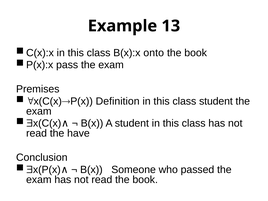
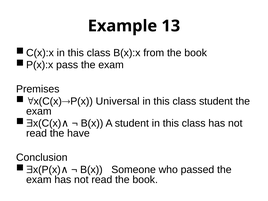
onto: onto -> from (154, 53)
Definition: Definition -> Universal (118, 101)
